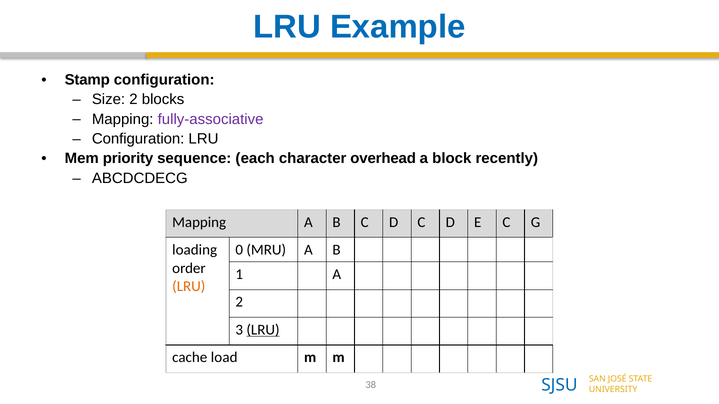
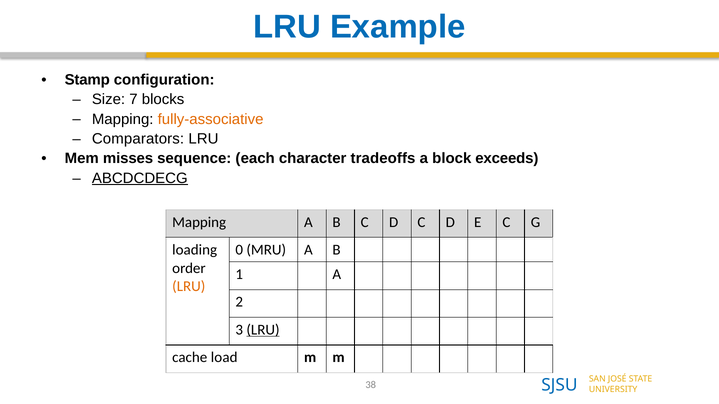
Size 2: 2 -> 7 (133, 100)
fully-associative colour: purple -> orange (211, 119)
Configuration: Configuration -> Comparators (138, 139)
priority: priority -> misses (128, 159)
overhead: overhead -> tradeoffs (383, 159)
recently: recently -> exceeds (507, 159)
ABCDCDECG underline: none -> present (140, 178)
